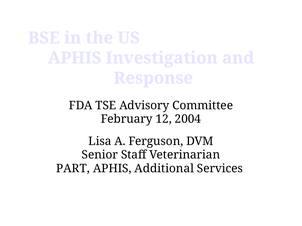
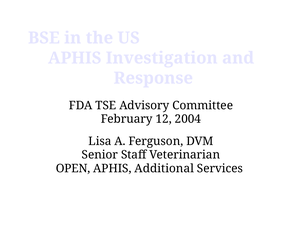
PART: PART -> OPEN (73, 169)
